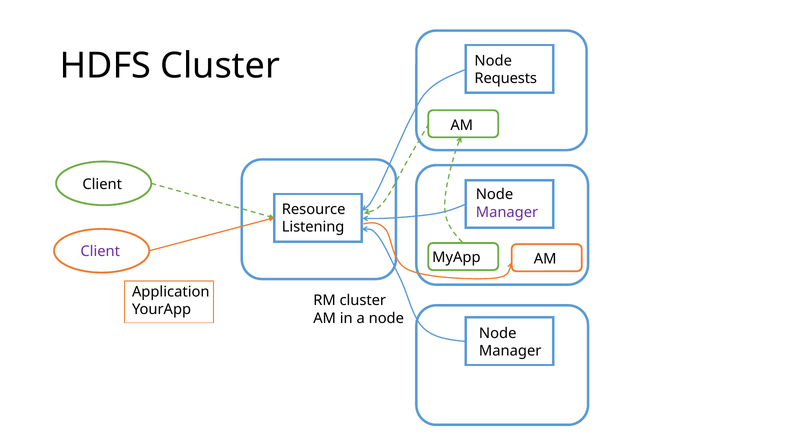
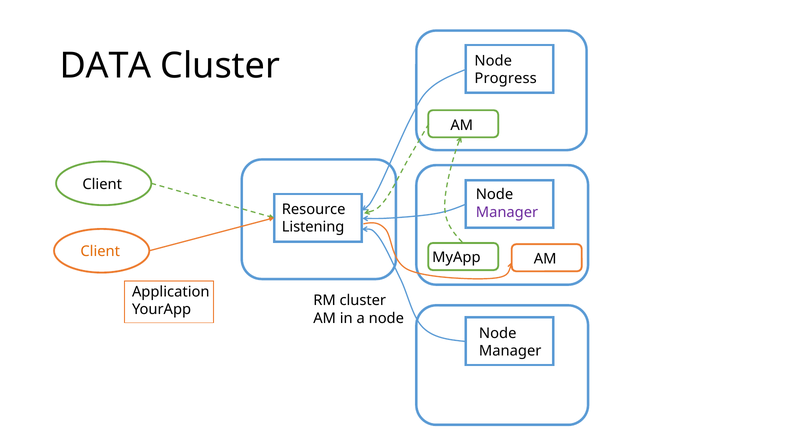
HDFS: HDFS -> DATA (106, 66)
Requests: Requests -> Progress (506, 78)
Client colour: purple -> orange (100, 252)
